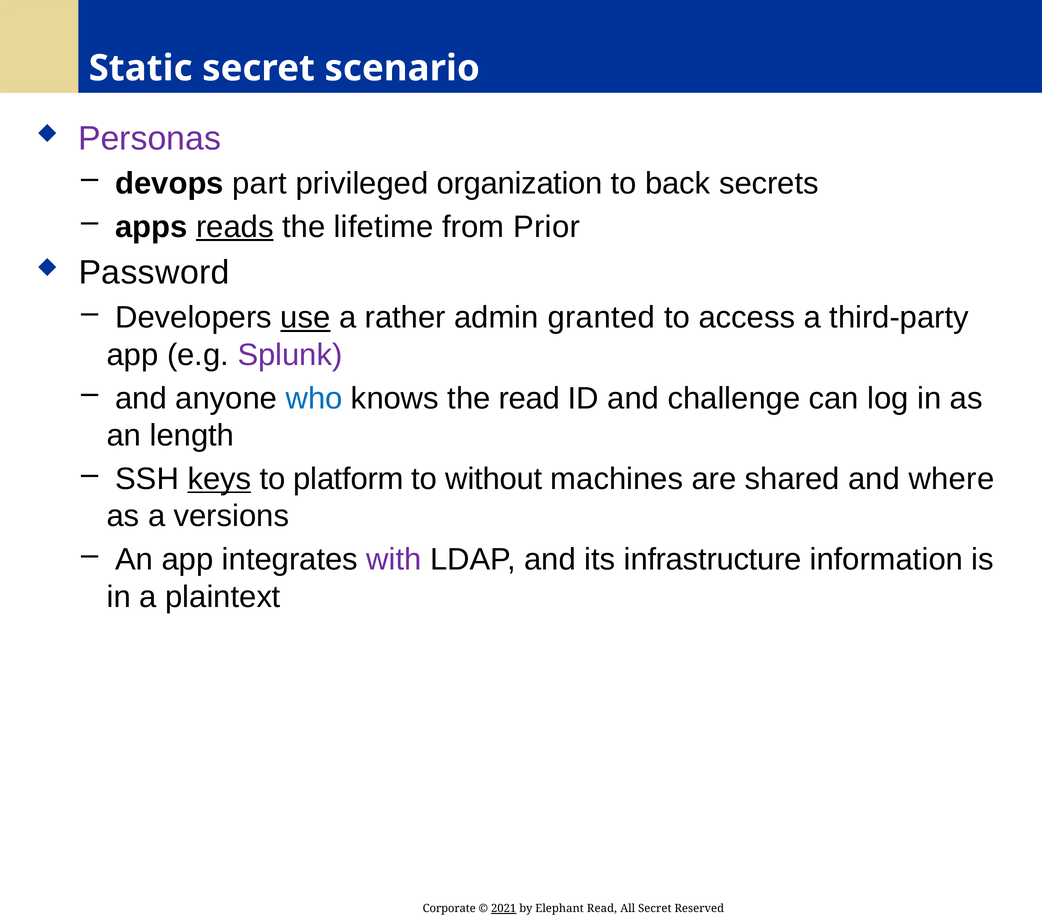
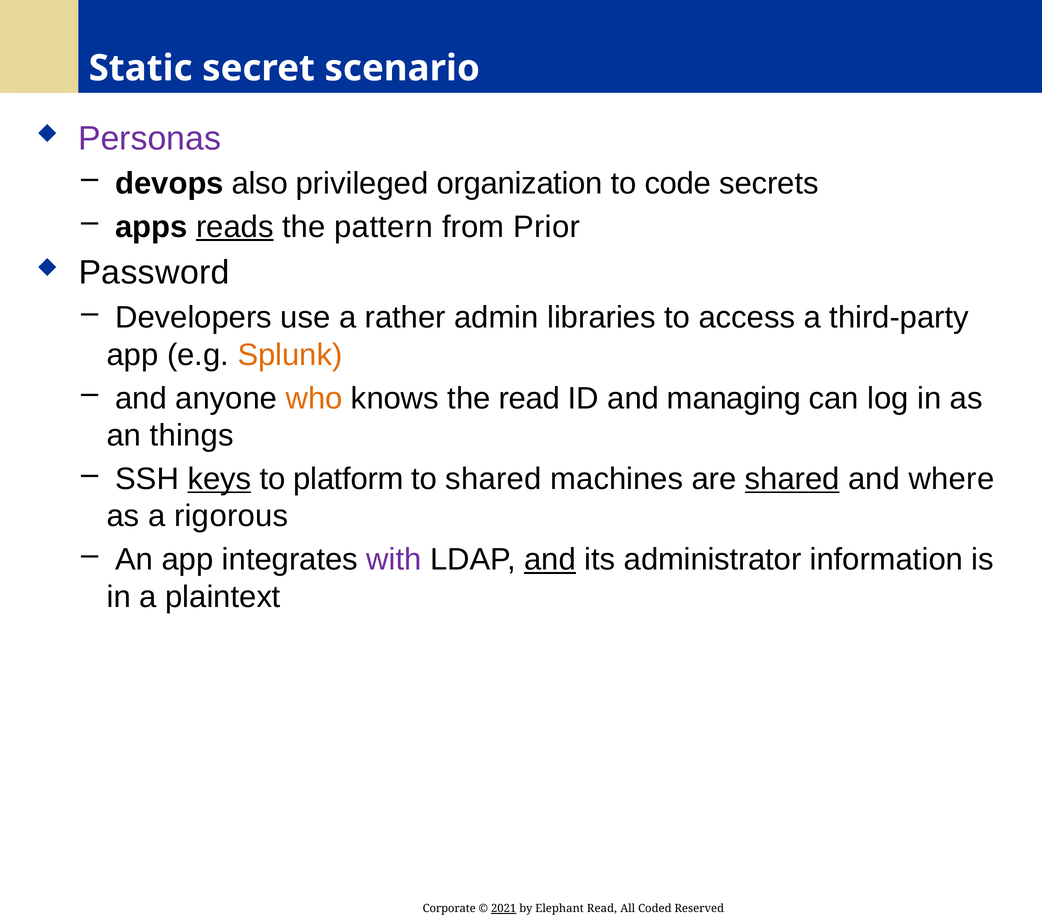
part: part -> also (260, 183)
back: back -> code (678, 183)
lifetime: lifetime -> pattern (384, 227)
use underline: present -> none (305, 318)
granted: granted -> libraries (601, 318)
Splunk colour: purple -> orange (290, 355)
who colour: blue -> orange (314, 399)
challenge: challenge -> managing (734, 399)
length: length -> things (192, 436)
to without: without -> shared (494, 479)
shared underline: none -> present (792, 479)
versions: versions -> rigorous (231, 516)
and underline: none -> present (550, 560)
infrastructure: infrastructure -> administrator (713, 560)
All Secret: Secret -> Coded (655, 909)
